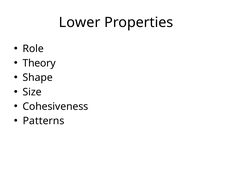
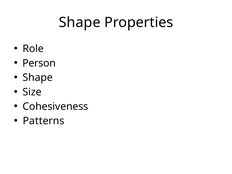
Lower: Lower -> Shape (80, 22)
Theory: Theory -> Person (39, 63)
